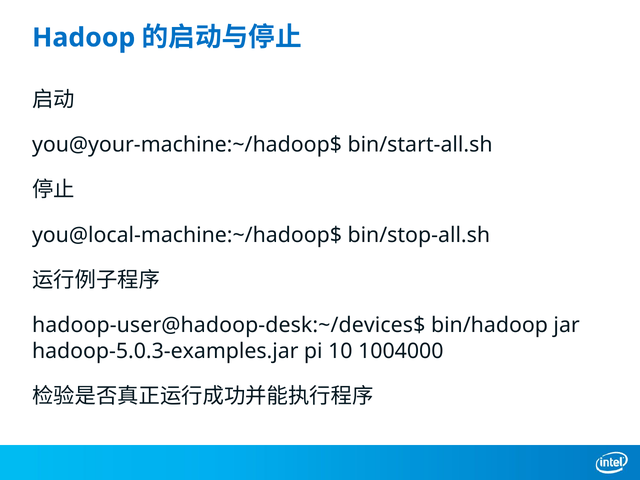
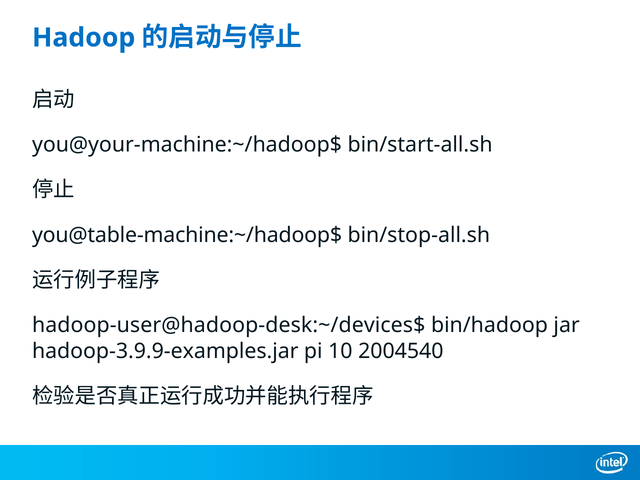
you@local-machine:~/hadoop$: you@local-machine:~/hadoop$ -> you@table-machine:~/hadoop$ (187, 235)
hadoop-5.0.3-examples.jar: hadoop-5.0.3-examples.jar -> hadoop-3.9.9-examples.jar (165, 351)
1004000: 1004000 -> 2004540 (401, 351)
